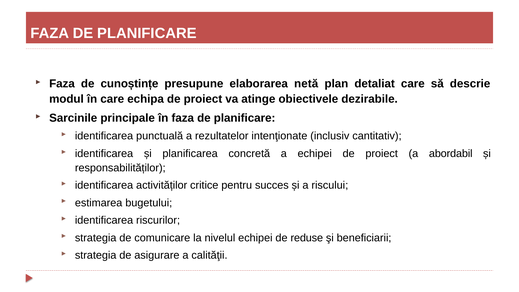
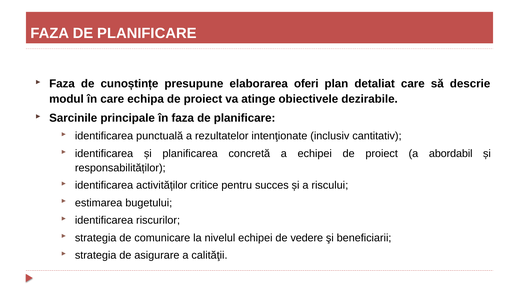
netă: netă -> oferi (306, 84)
reduse: reduse -> vedere (307, 238)
